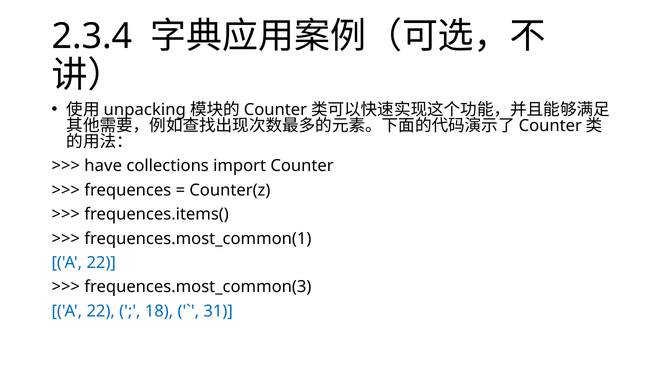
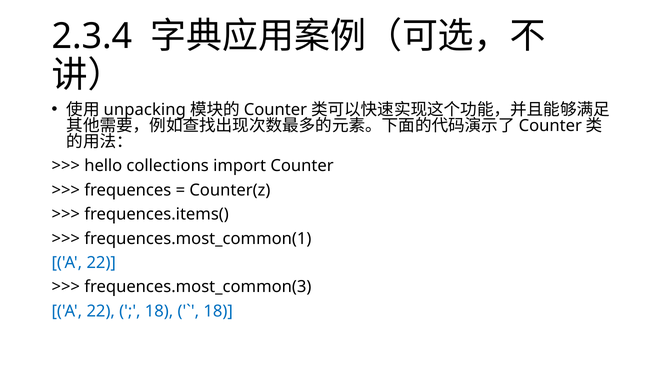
have: have -> hello (103, 166)
31: 31 -> 18 (218, 311)
